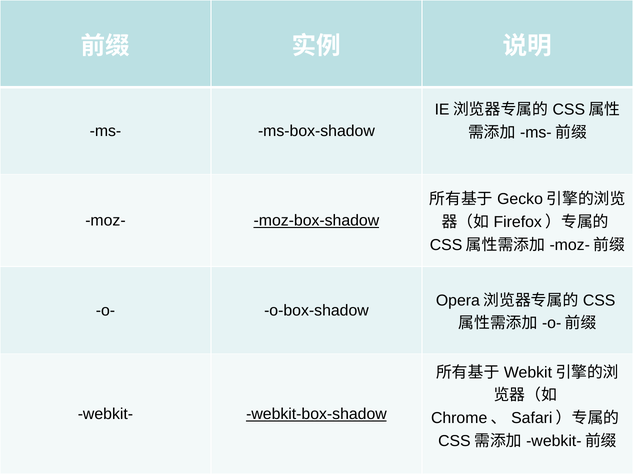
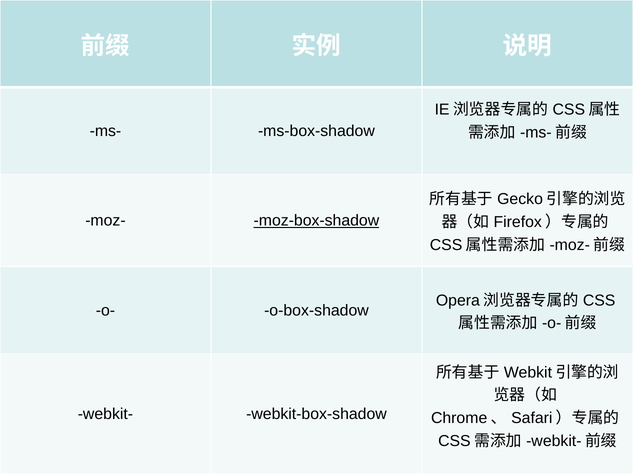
webkit-box-shadow underline: present -> none (316, 415)
